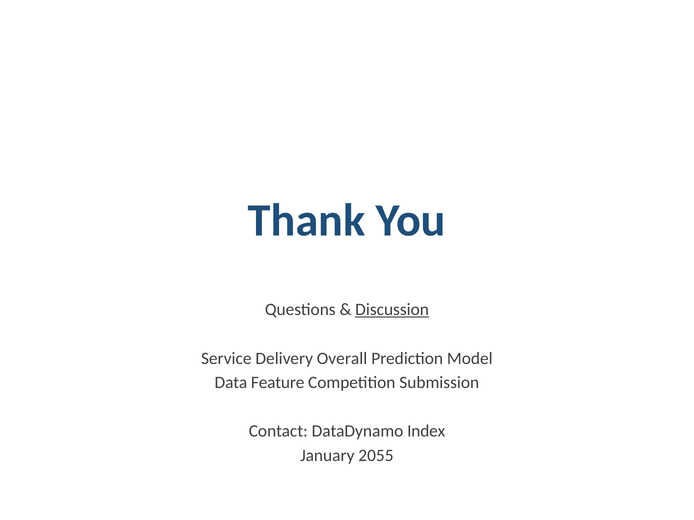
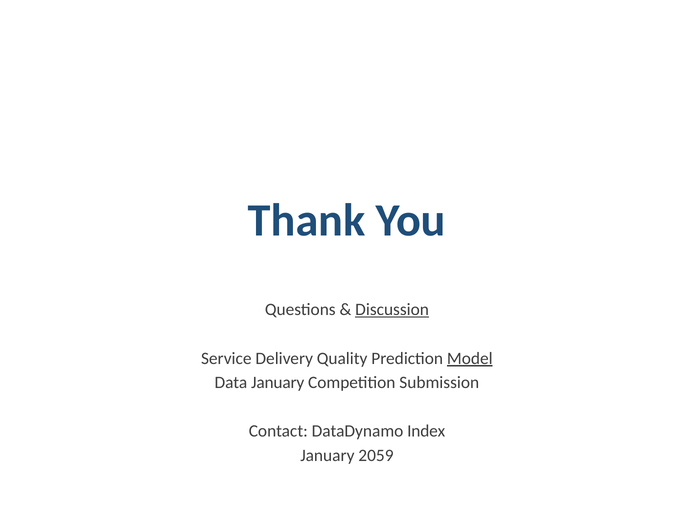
Overall: Overall -> Quality (342, 359)
Model underline: none -> present (470, 359)
Data Feature: Feature -> January (278, 383)
2055: 2055 -> 2059 (376, 456)
